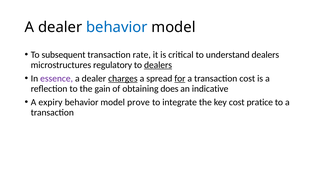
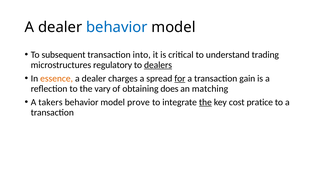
rate: rate -> into (142, 55)
understand dealers: dealers -> trading (265, 55)
essence colour: purple -> orange (57, 79)
charges underline: present -> none (123, 79)
transaction cost: cost -> gain (247, 79)
gain: gain -> vary (102, 89)
indicative: indicative -> matching (210, 89)
expiry: expiry -> takers (50, 102)
the underline: none -> present (205, 102)
